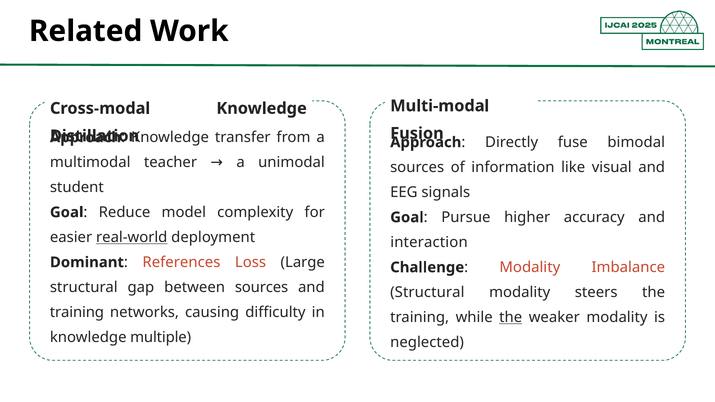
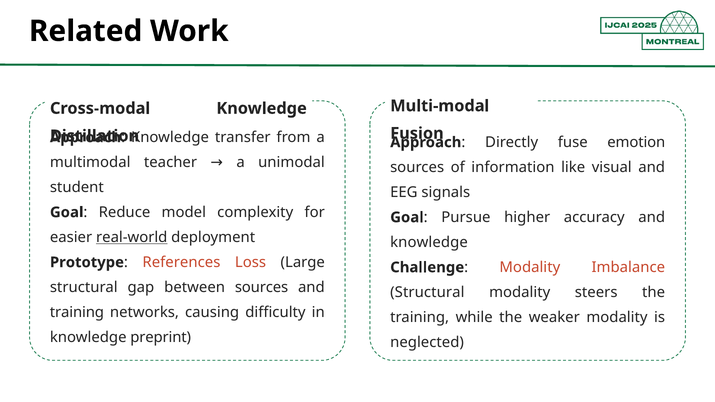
bimodal: bimodal -> emotion (636, 142)
interaction: interaction -> knowledge (429, 242)
Dominant: Dominant -> Prototype (87, 262)
the underline: present -> none (511, 318)
multiple: multiple -> preprint (161, 337)
